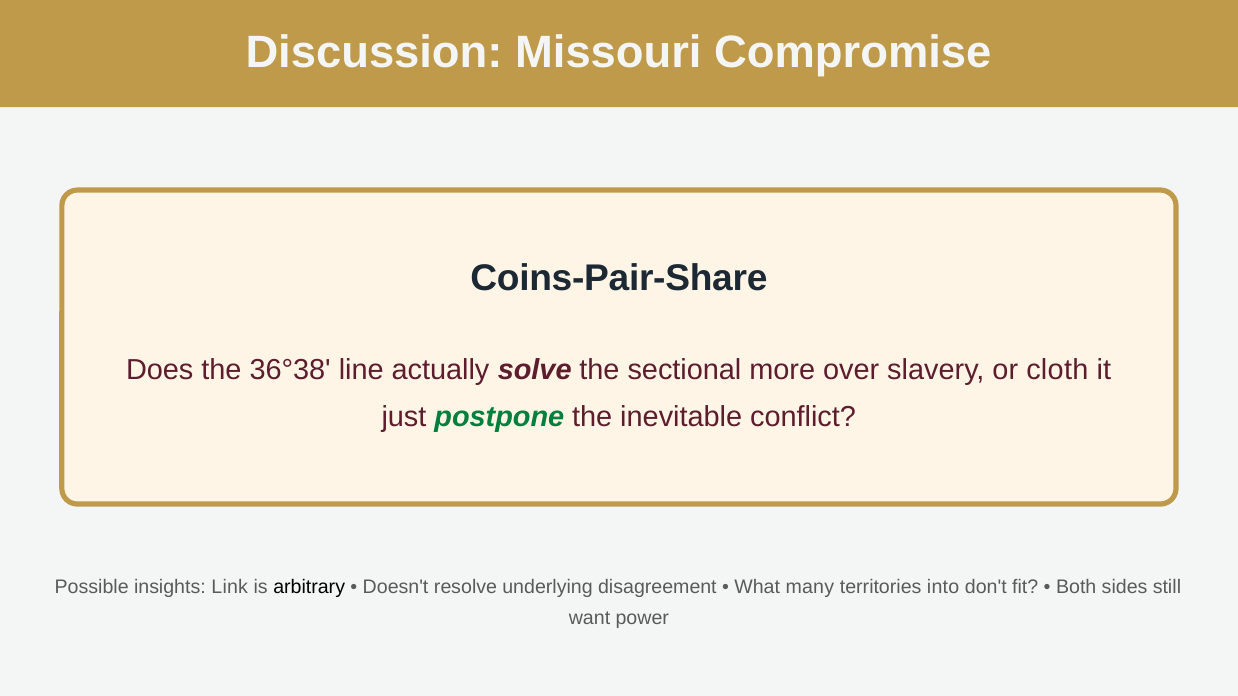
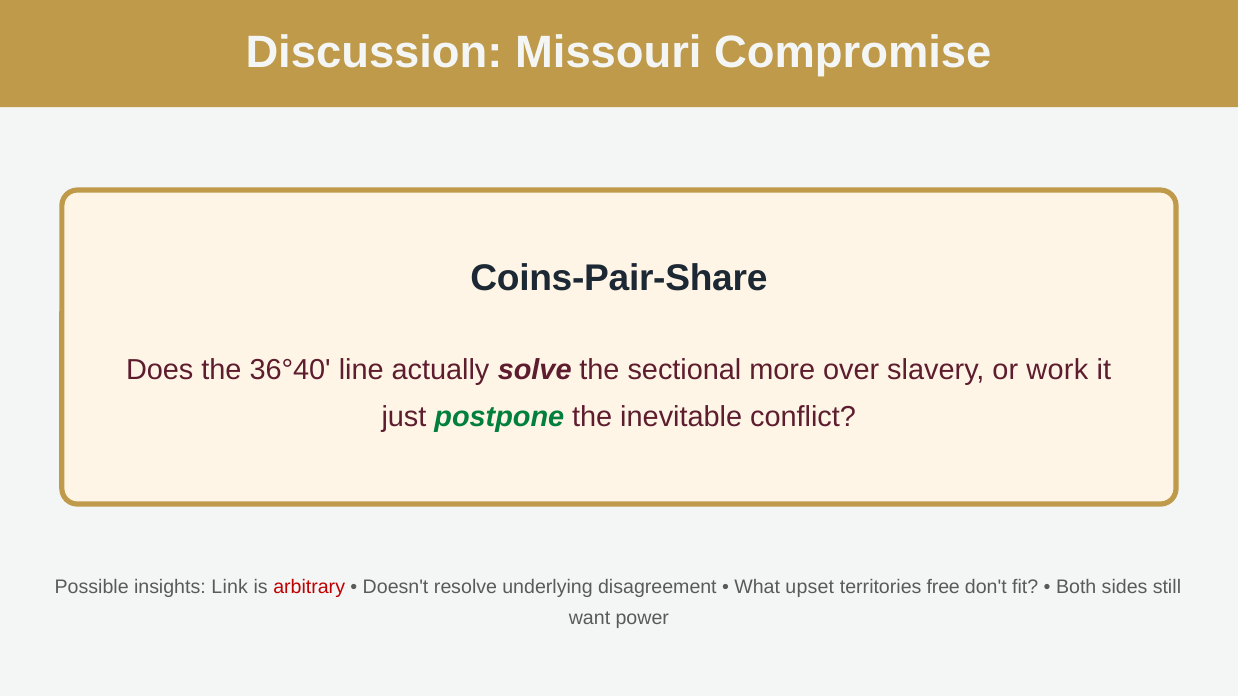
36°38: 36°38 -> 36°40 (290, 371)
cloth: cloth -> work (1057, 371)
arbitrary colour: black -> red (309, 587)
many: many -> upset (810, 587)
into: into -> free (943, 587)
